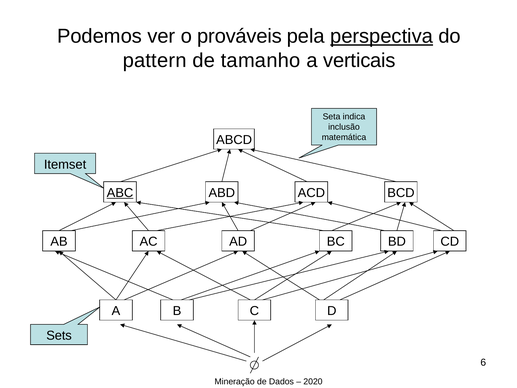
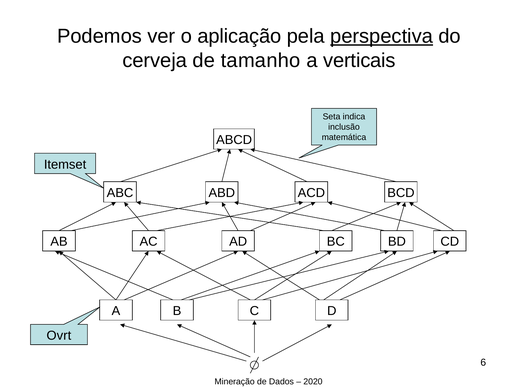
prováveis: prováveis -> aplicação (239, 36)
pattern: pattern -> cerveja (155, 60)
ABC underline: present -> none (120, 193)
Sets: Sets -> Ovrt (59, 335)
